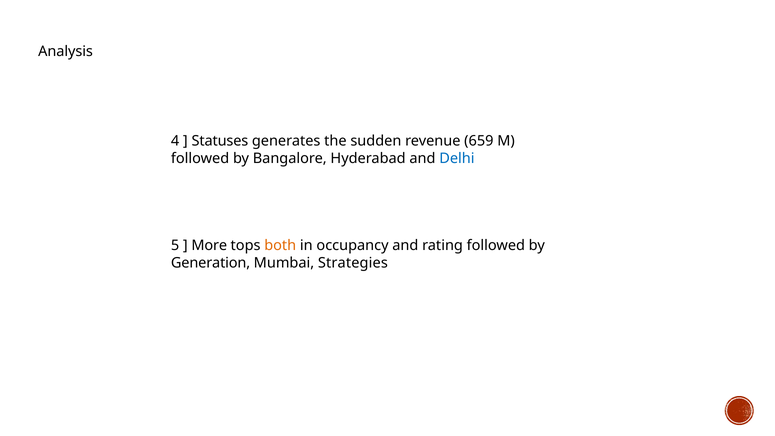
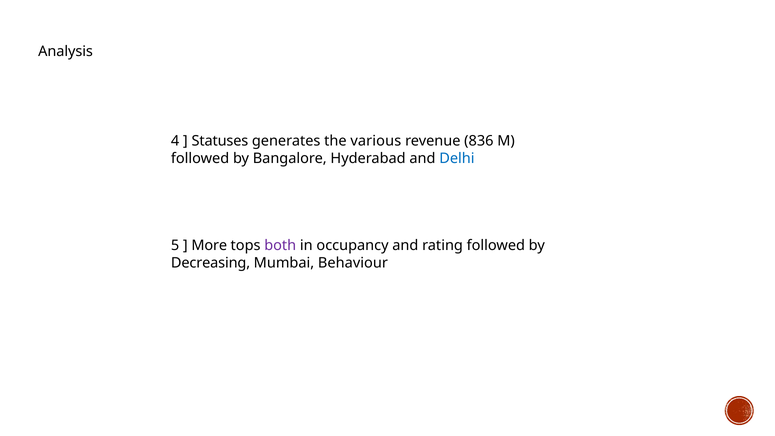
sudden: sudden -> various (376, 141)
659: 659 -> 836 (479, 141)
both colour: orange -> purple (280, 245)
Generation: Generation -> Decreasing (211, 263)
Strategies: Strategies -> Behaviour (353, 263)
